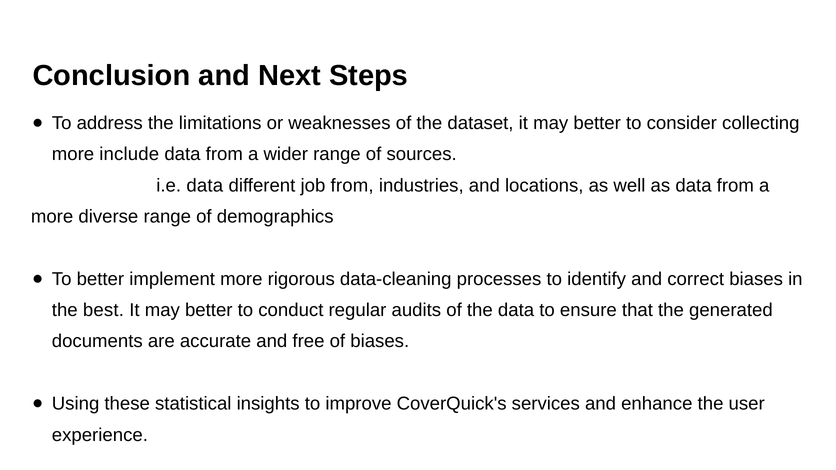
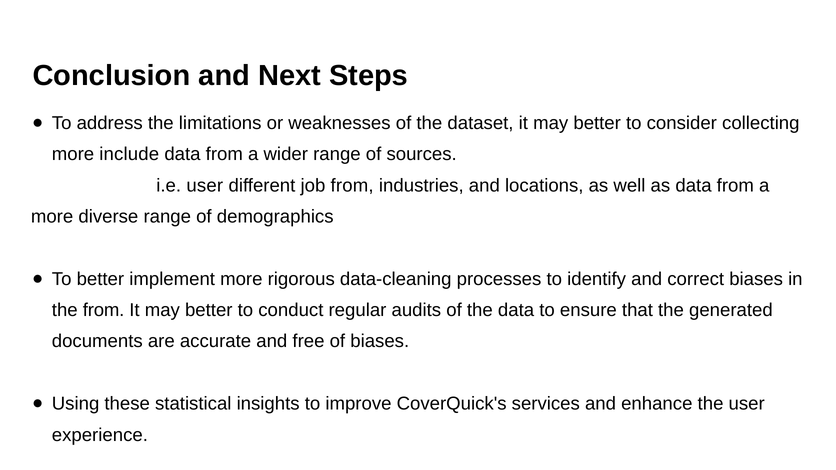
i.e data: data -> user (205, 186)
the best: best -> from (104, 310)
